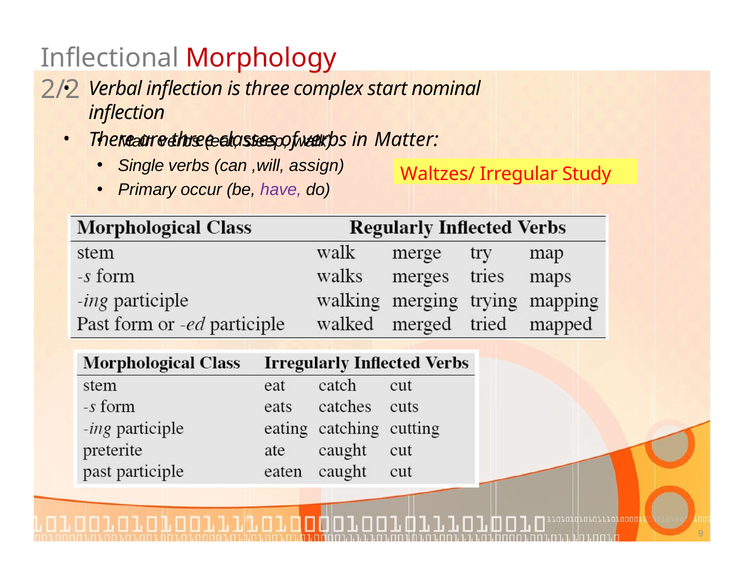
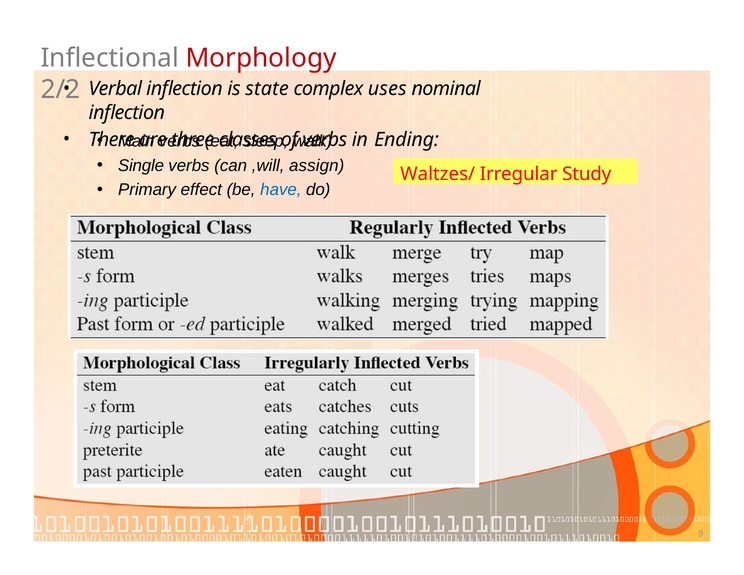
is three: three -> state (267, 89)
start: start -> uses (387, 89)
Matter: Matter -> Ending (407, 140)
occur: occur -> effect (201, 190)
have colour: purple -> blue (281, 190)
